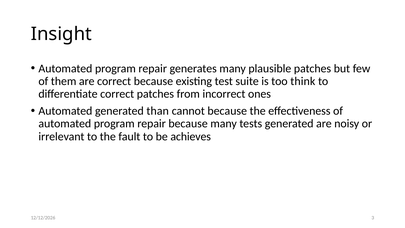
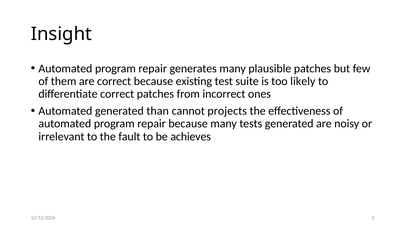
think: think -> likely (303, 81)
cannot because: because -> projects (227, 111)
